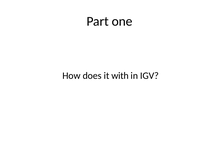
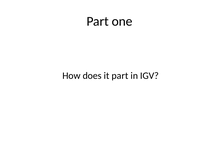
it with: with -> part (120, 75)
